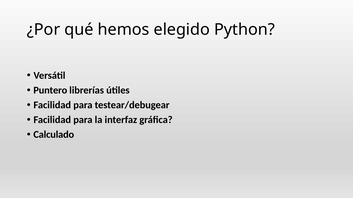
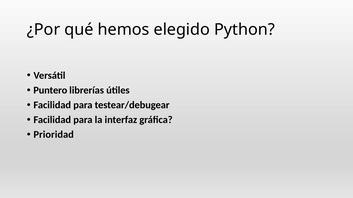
Calculado: Calculado -> Prioridad (54, 135)
